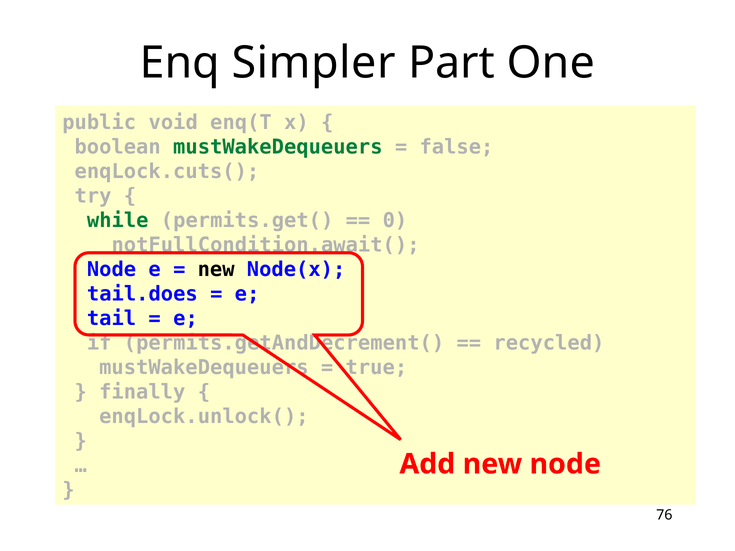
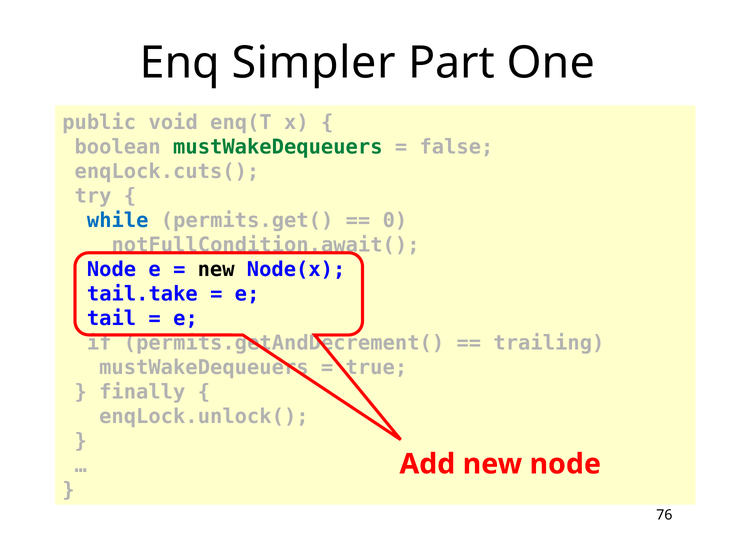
while colour: green -> blue (118, 221)
tail.does: tail.does -> tail.take (142, 294)
recycled: recycled -> trailing (549, 343)
